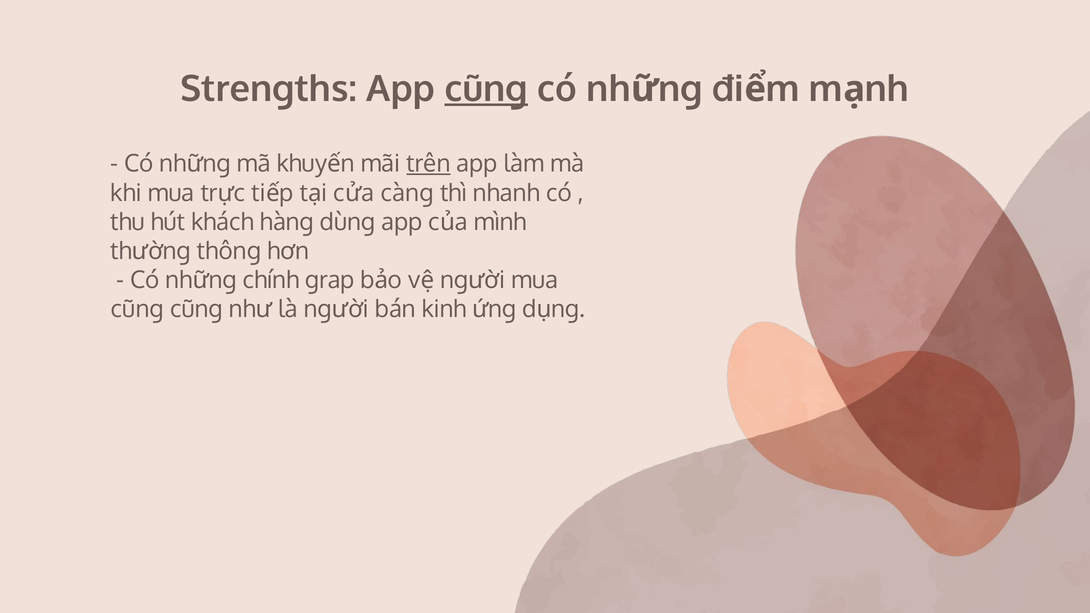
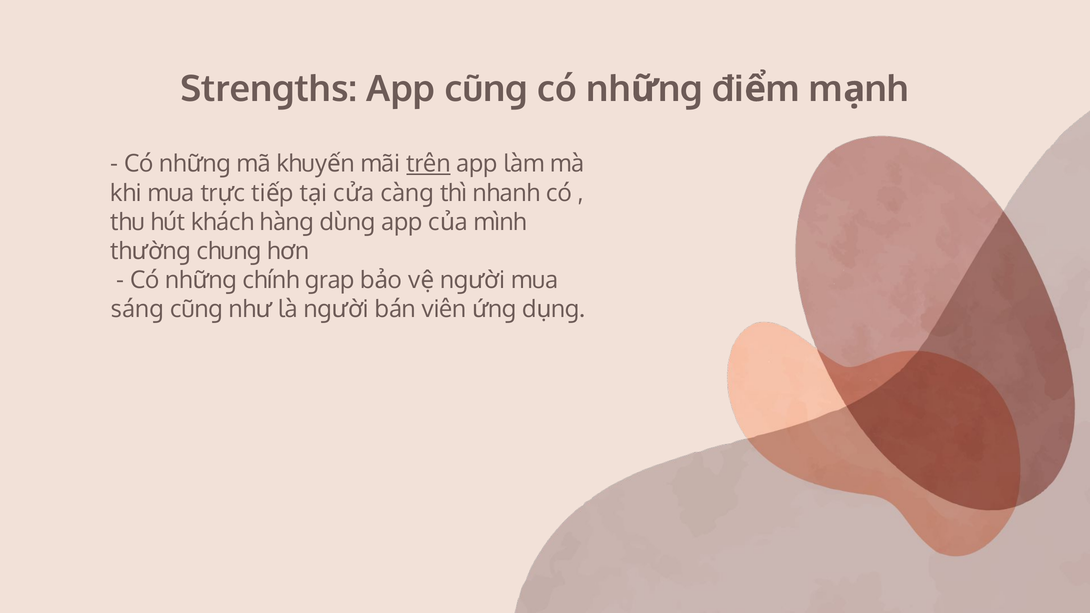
cũng underline: present -> none (486, 89)
thông: thông -> chung (229, 251)
cũng: cũng -> sáng (137, 309)
kinh: kinh -> viên (444, 309)
